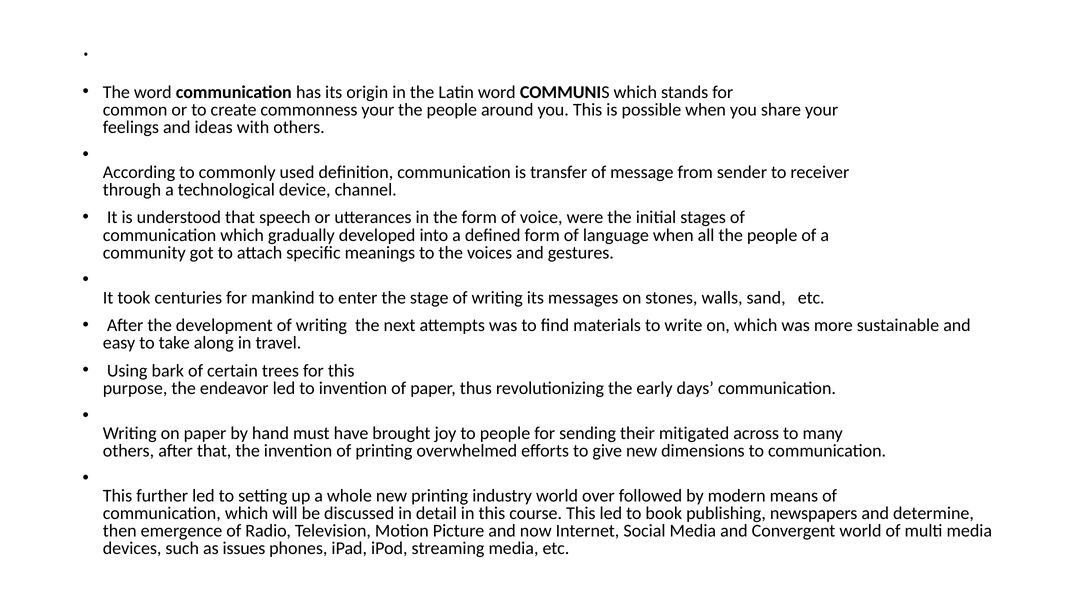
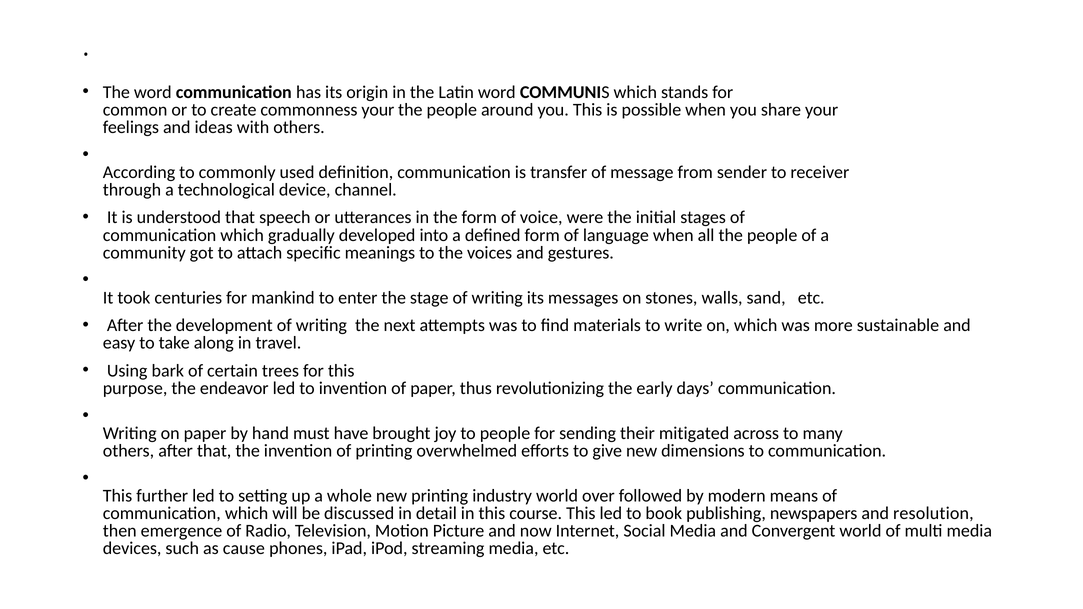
determine: determine -> resolution (933, 514)
issues: issues -> cause (244, 549)
